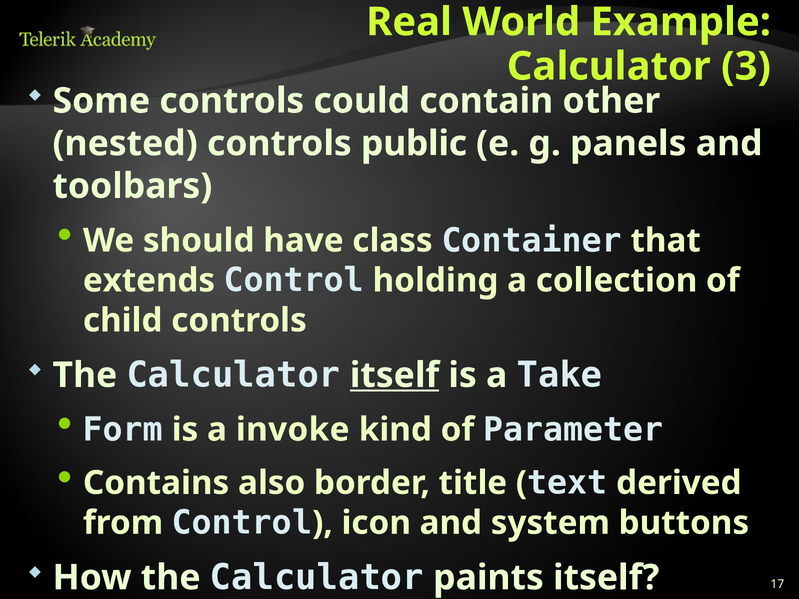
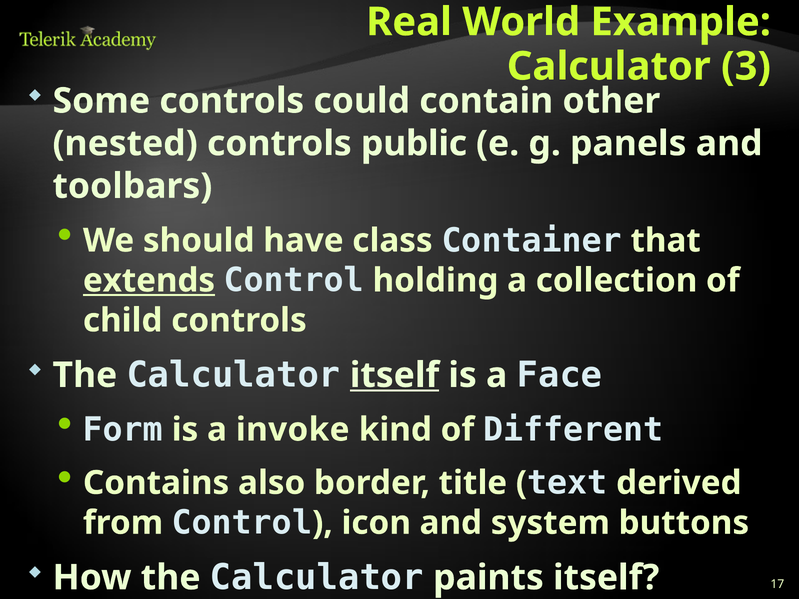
extends underline: none -> present (149, 281)
Take: Take -> Face (560, 375)
Parameter: Parameter -> Different (573, 430)
